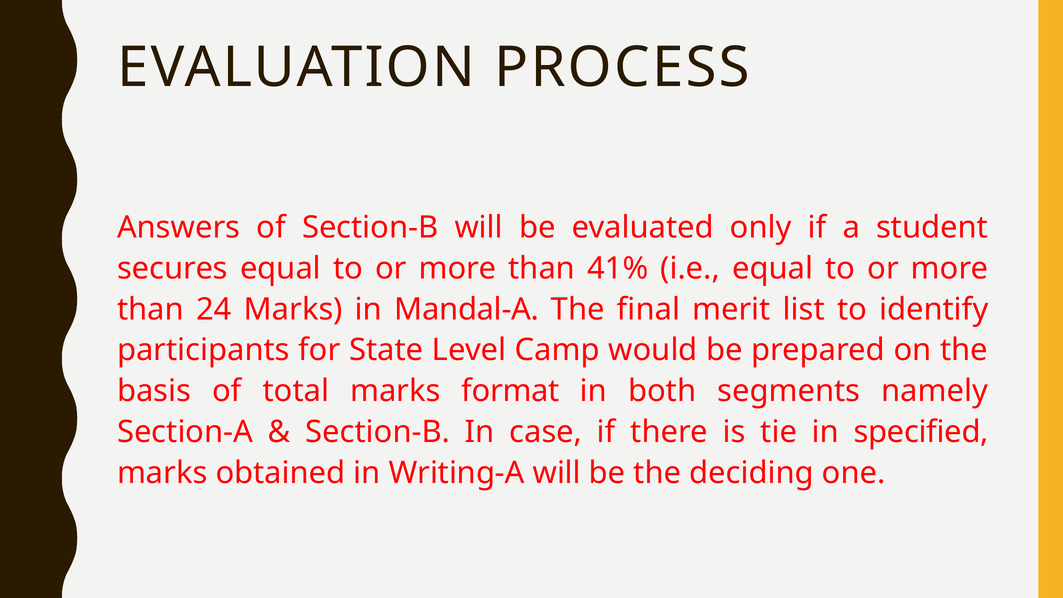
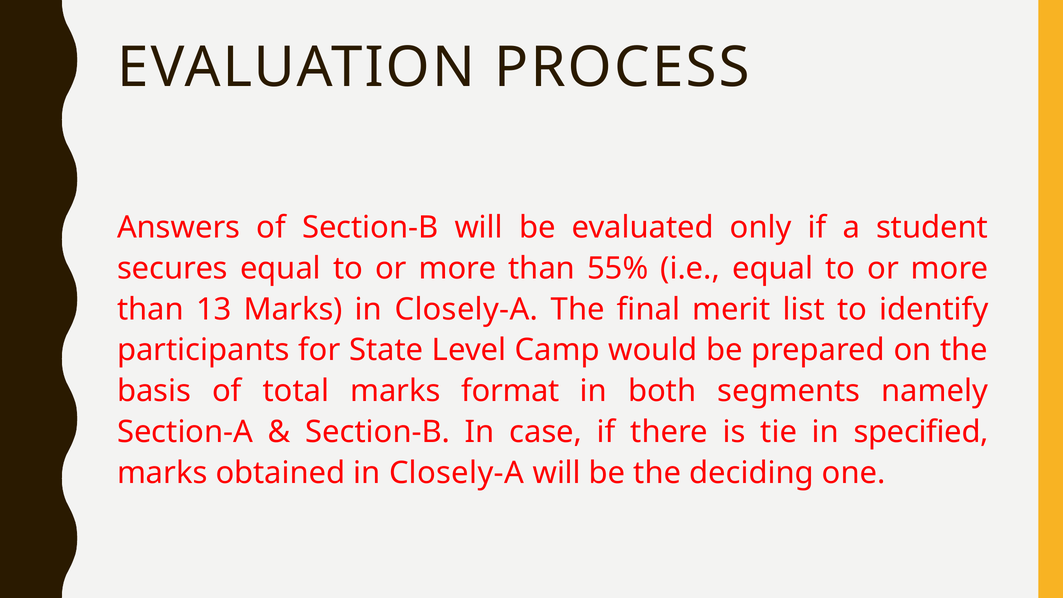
41%: 41% -> 55% (618, 269)
24: 24 -> 13 (214, 309)
Marks in Mandal-A: Mandal-A -> Closely-A (466, 309)
obtained in Writing-A: Writing-A -> Closely-A (456, 473)
